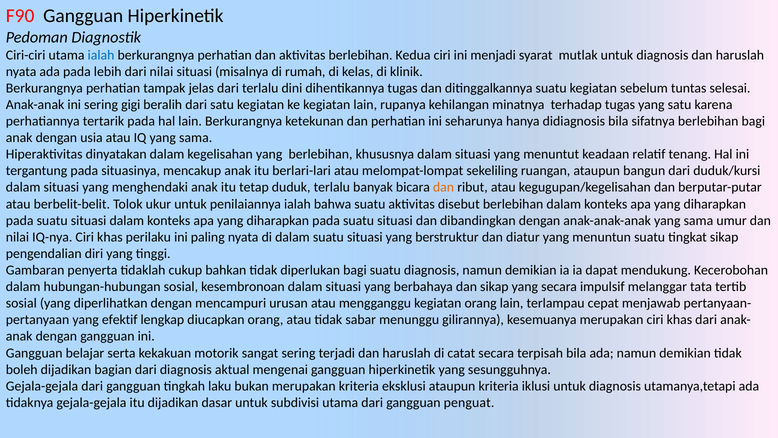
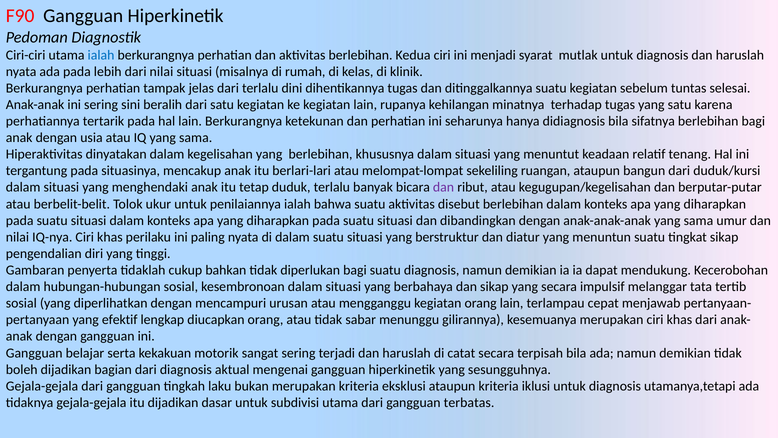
gigi: gigi -> sini (131, 105)
dan colour: orange -> purple (444, 187)
penguat: penguat -> terbatas (469, 402)
